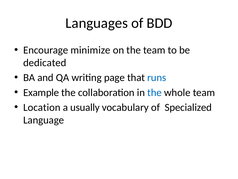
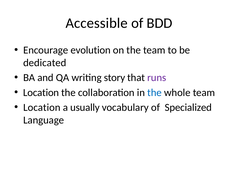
Languages: Languages -> Accessible (97, 23)
minimize: minimize -> evolution (91, 50)
page: page -> story (115, 77)
runs colour: blue -> purple (157, 77)
Example: Example -> Location (41, 92)
